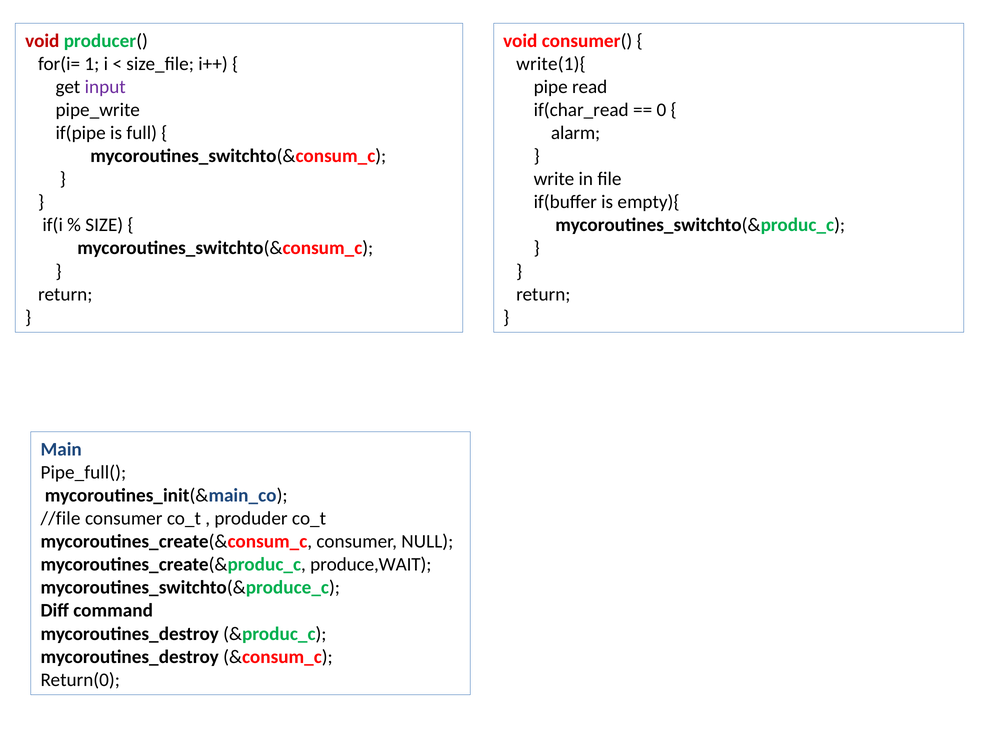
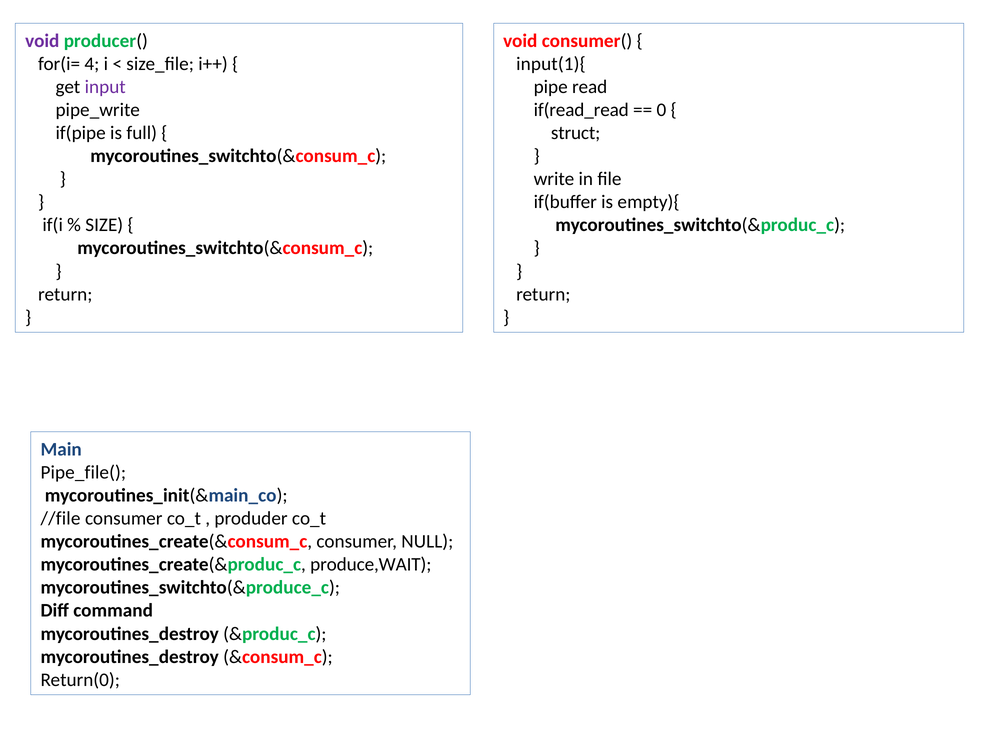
void colour: red -> purple (42, 41)
1: 1 -> 4 (92, 64)
write(1){: write(1){ -> input(1){ (551, 64)
if(char_read: if(char_read -> if(read_read (581, 110)
alarm: alarm -> struct (576, 133)
Pipe_full(: Pipe_full( -> Pipe_file( (83, 473)
